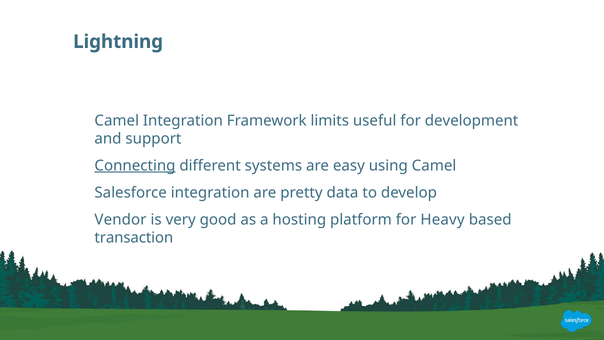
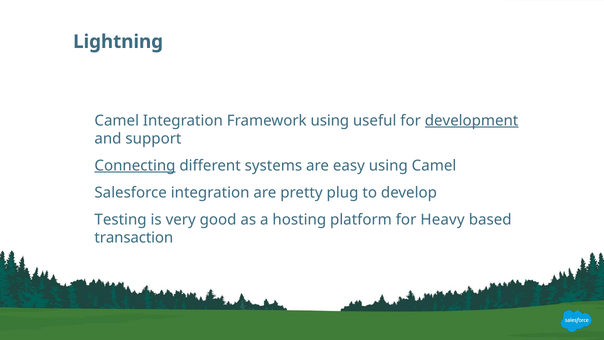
Framework limits: limits -> using (330, 120)
development underline: none -> present (472, 120)
data: data -> plug (343, 192)
Vendor: Vendor -> Testing (121, 219)
